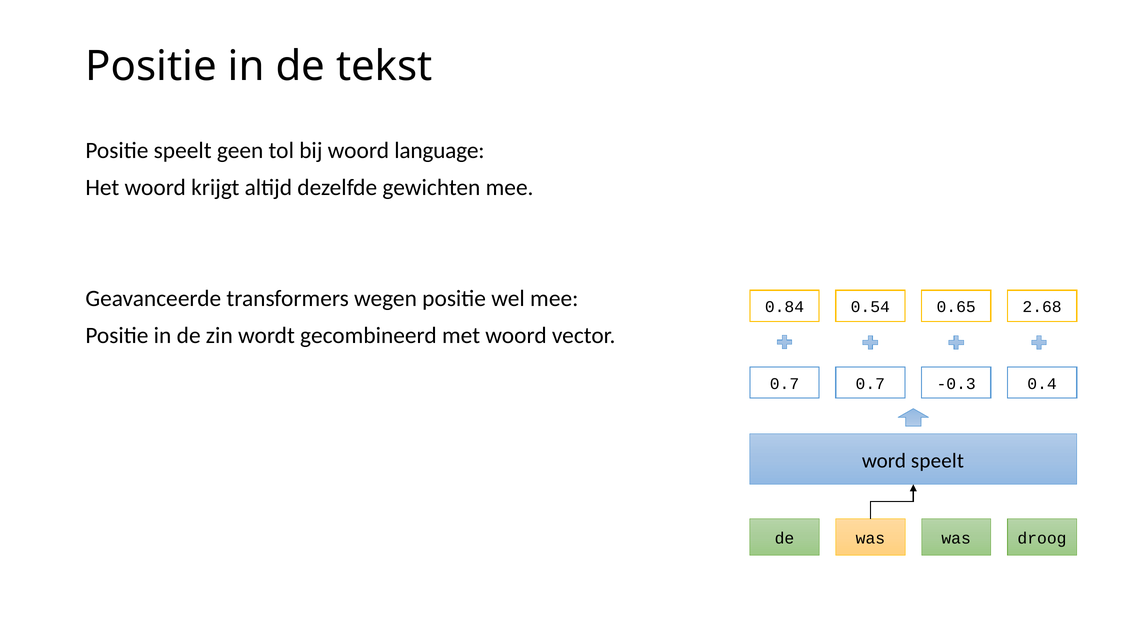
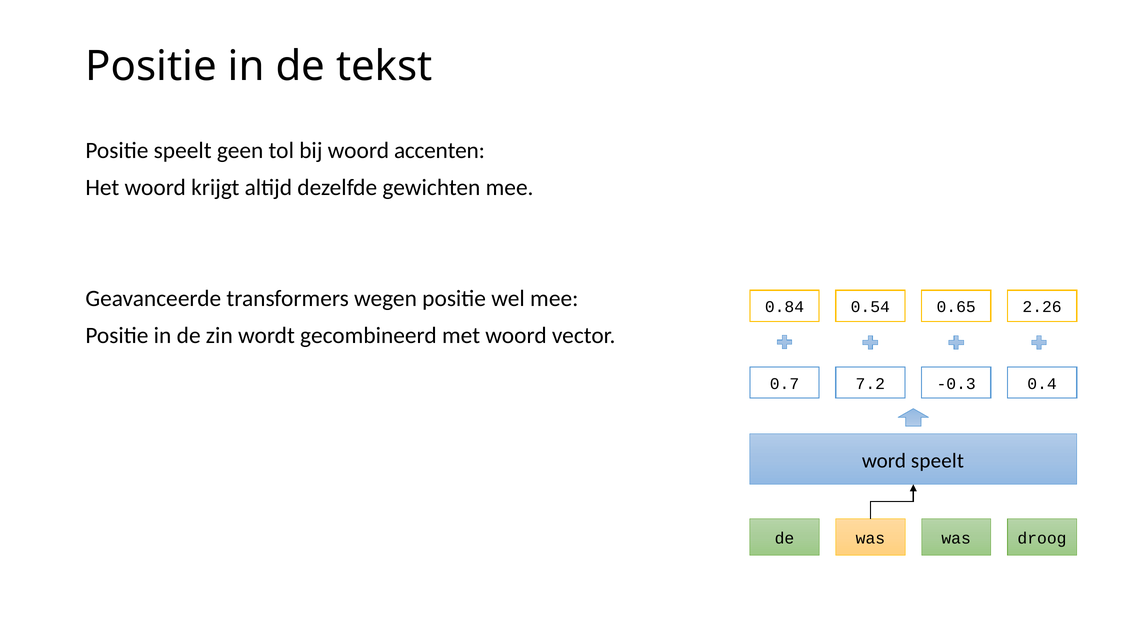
language: language -> accenten (439, 151)
2.68: 2.68 -> 2.26 (1042, 307)
0.7 0.7: 0.7 -> 7.2 (870, 383)
